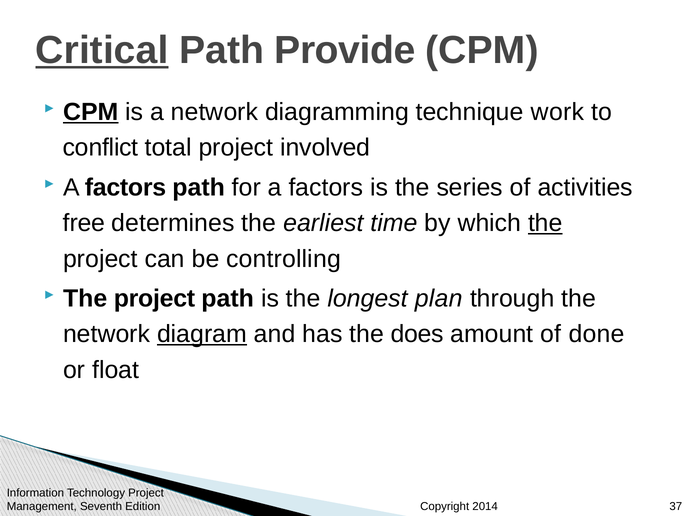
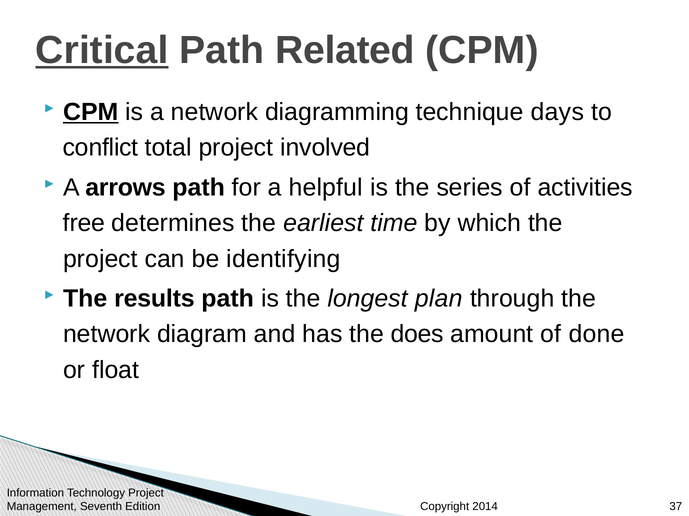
Provide: Provide -> Related (345, 50)
work: work -> days (557, 112)
factors: factors -> arrows (125, 188)
for a factors: factors -> helpful (326, 188)
the underline: present -> none (545, 223)
controlling: controlling -> identifying (284, 259)
project: project -> results (154, 299)
diagram underline: present -> none (202, 335)
